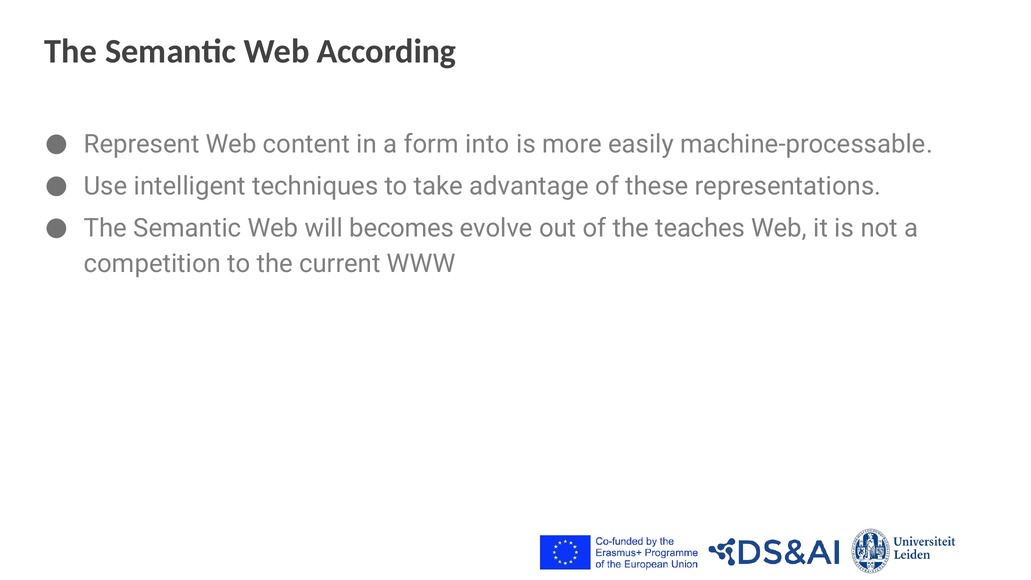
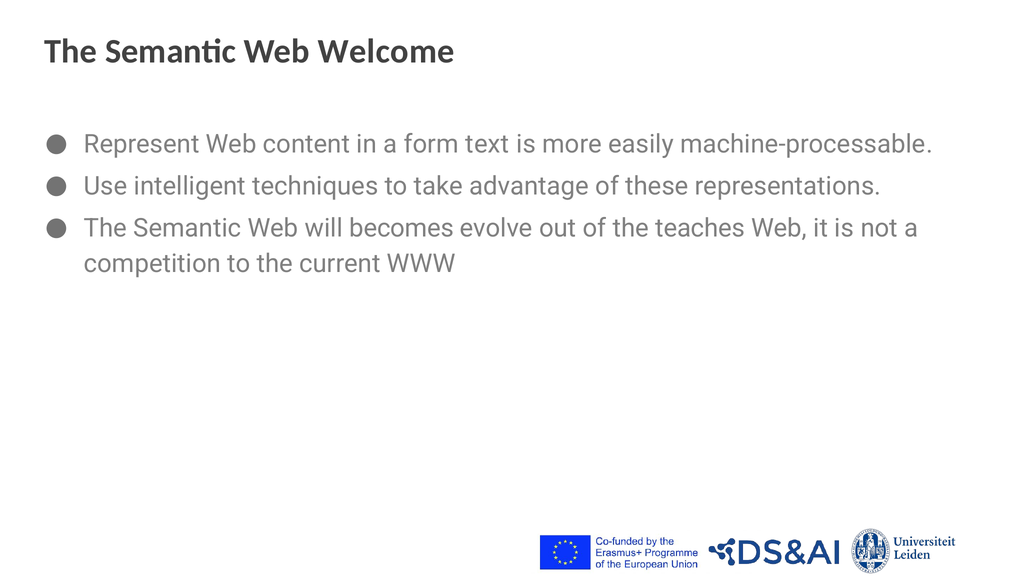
According: According -> Welcome (386, 51)
into: into -> text (487, 144)
